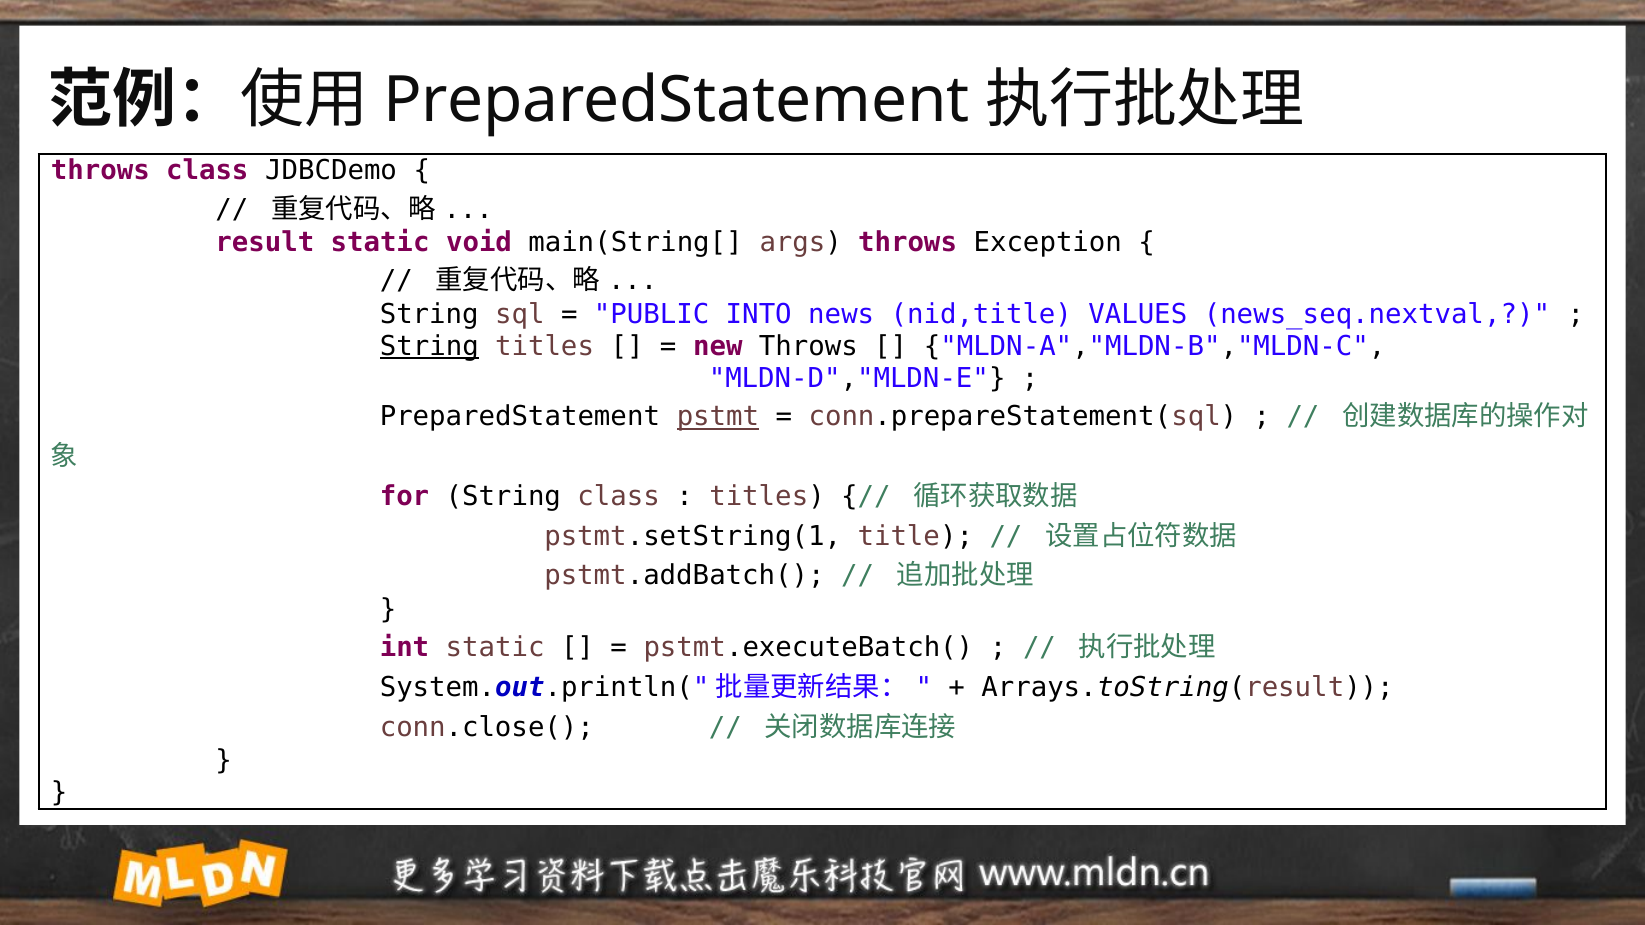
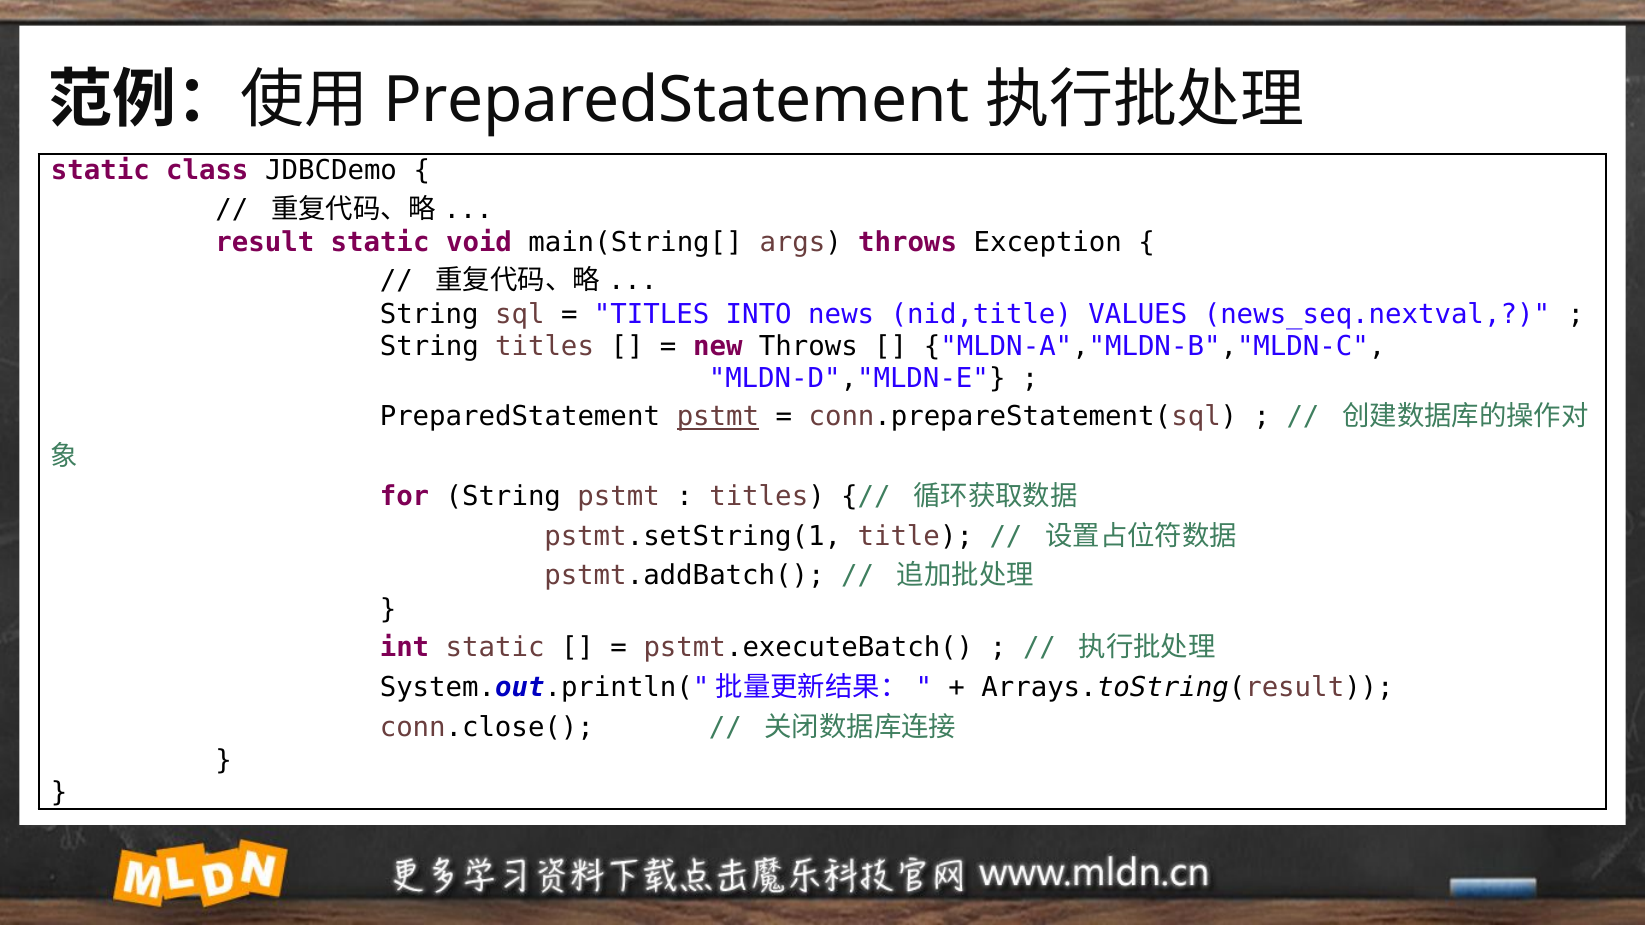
throws: throws -> static (100, 171)
PUBLIC: PUBLIC -> TITLES (652, 314)
String underline: present -> none (429, 347)
String class: class -> pstmt (619, 497)
